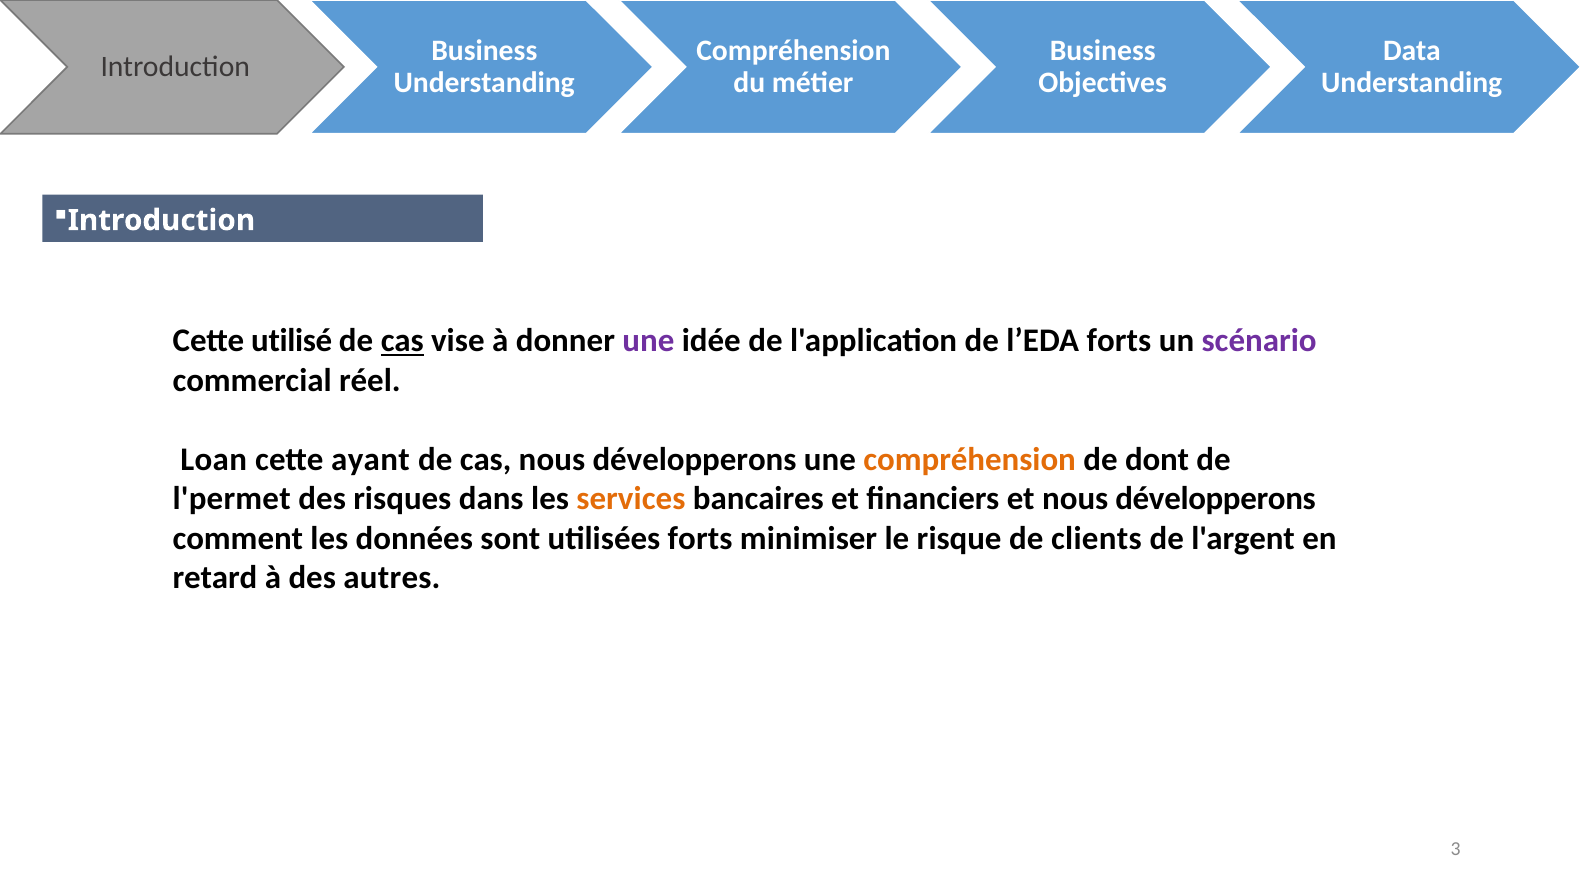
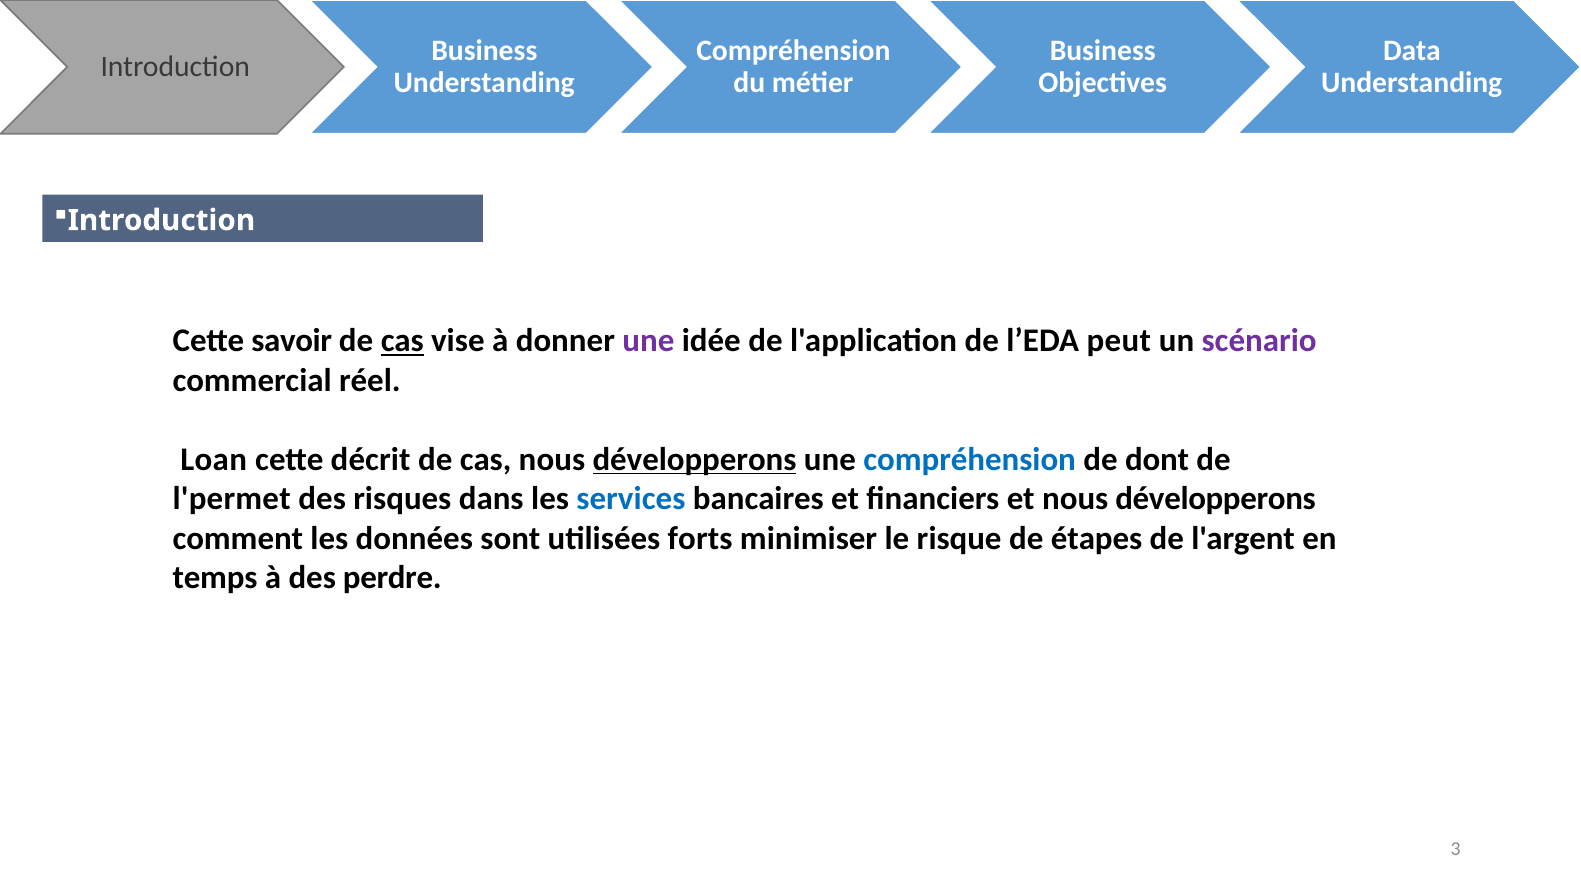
utilisé: utilisé -> savoir (292, 341)
l’EDA forts: forts -> peut (1119, 341)
ayant: ayant -> décrit (371, 459)
développerons underline: none -> present (694, 459)
compréhension colour: orange -> blue (970, 459)
services colour: orange -> blue (631, 499)
clients: clients -> étapes (1097, 539)
retard: retard -> temps (215, 578)
autres: autres -> perdre (392, 578)
